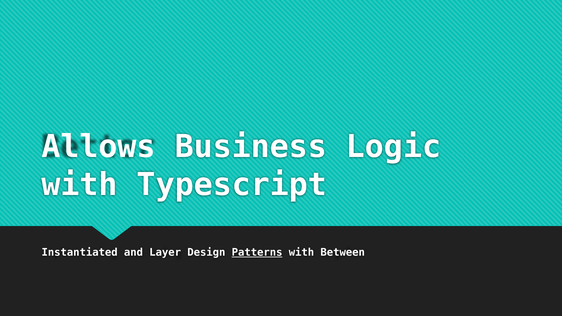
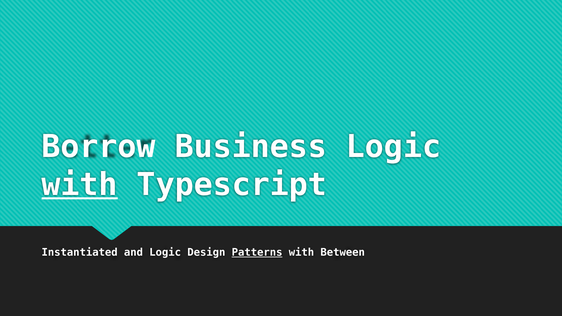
Allows: Allows -> Borrow (99, 147)
with underline: none -> present (80, 185)
and Layer: Layer -> Logic (165, 253)
